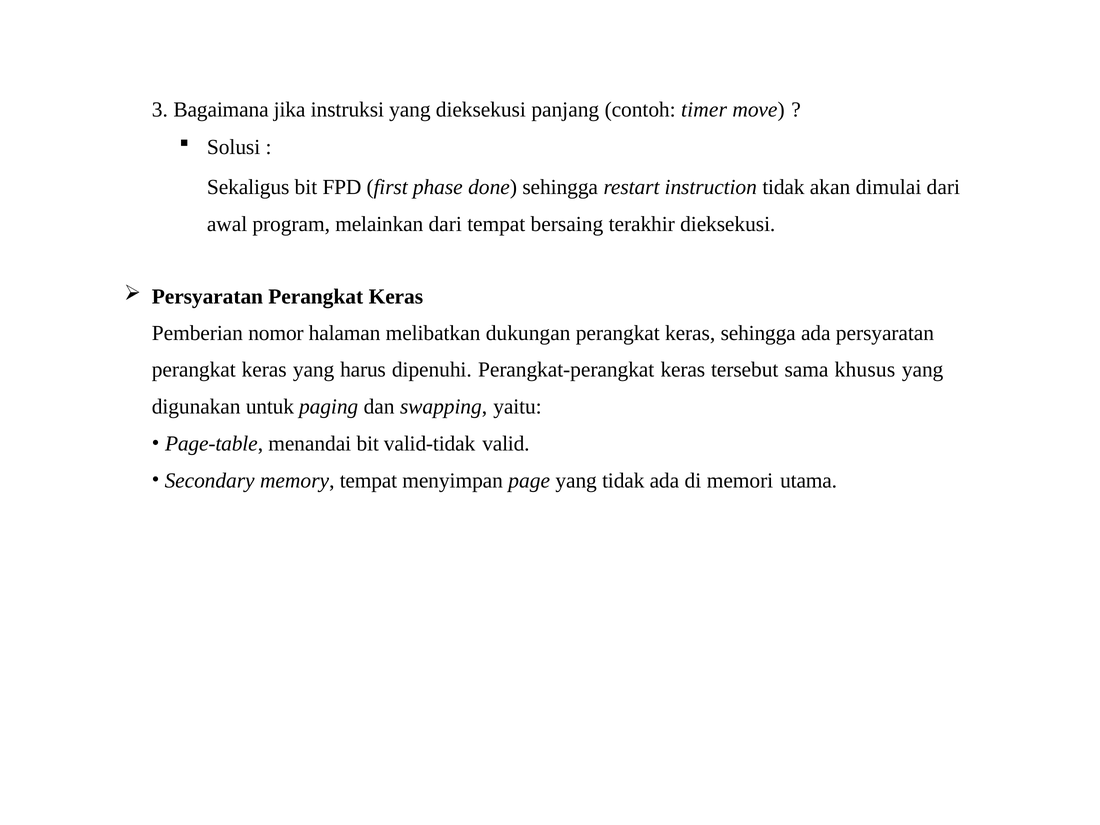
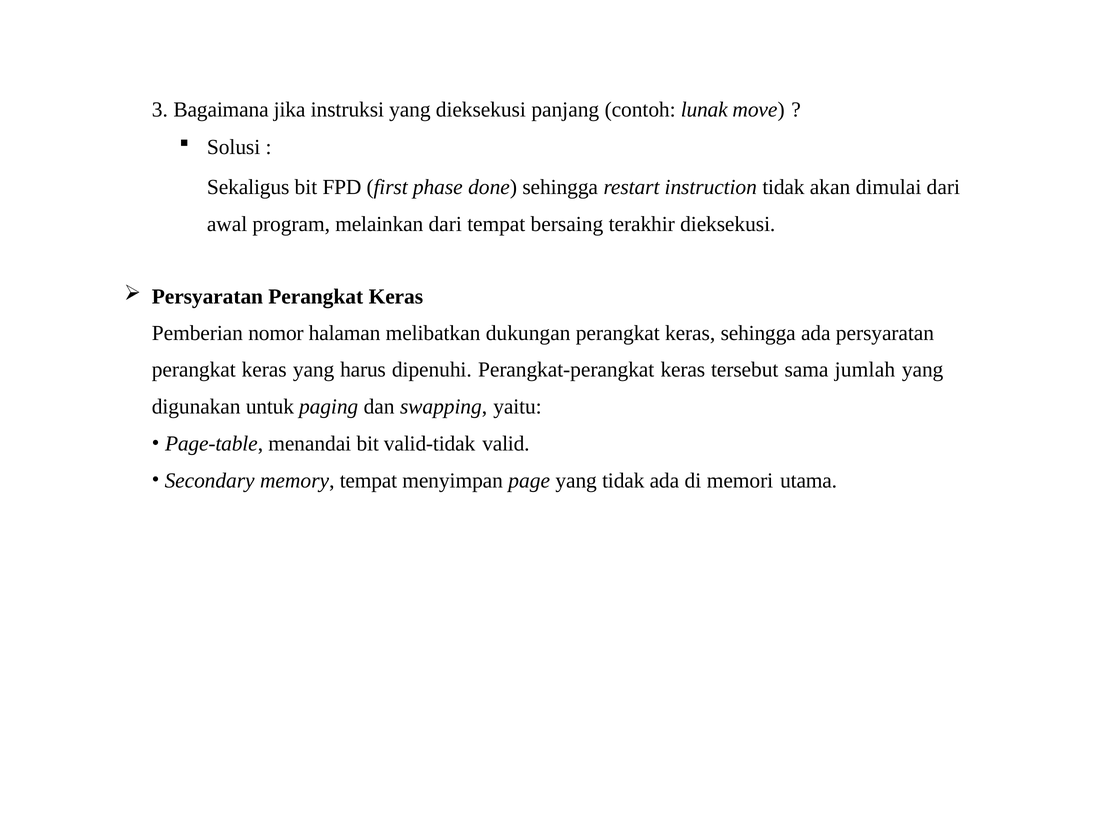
timer: timer -> lunak (704, 110)
khusus: khusus -> jumlah (865, 370)
